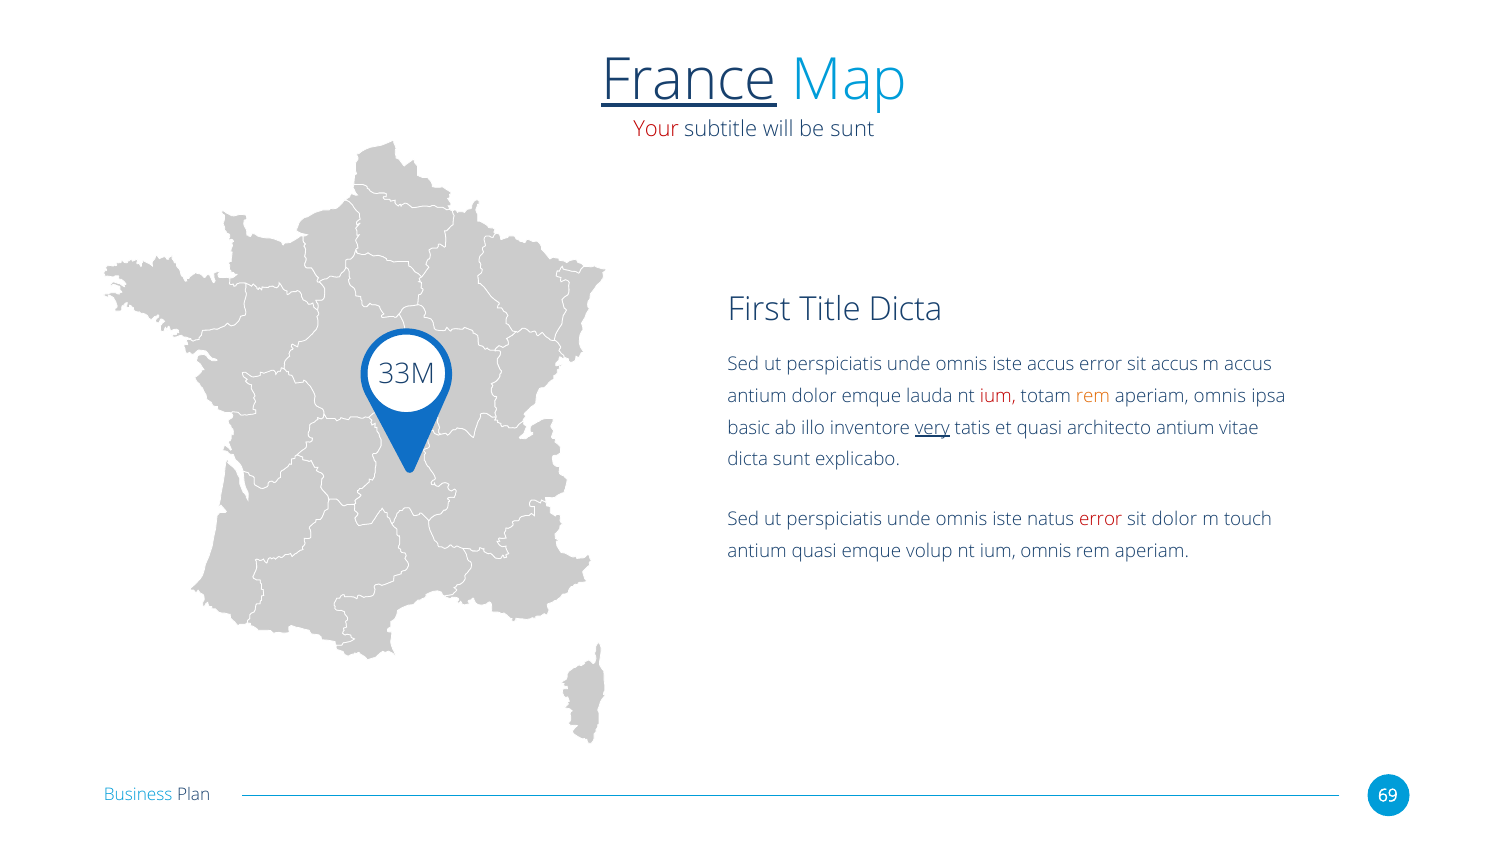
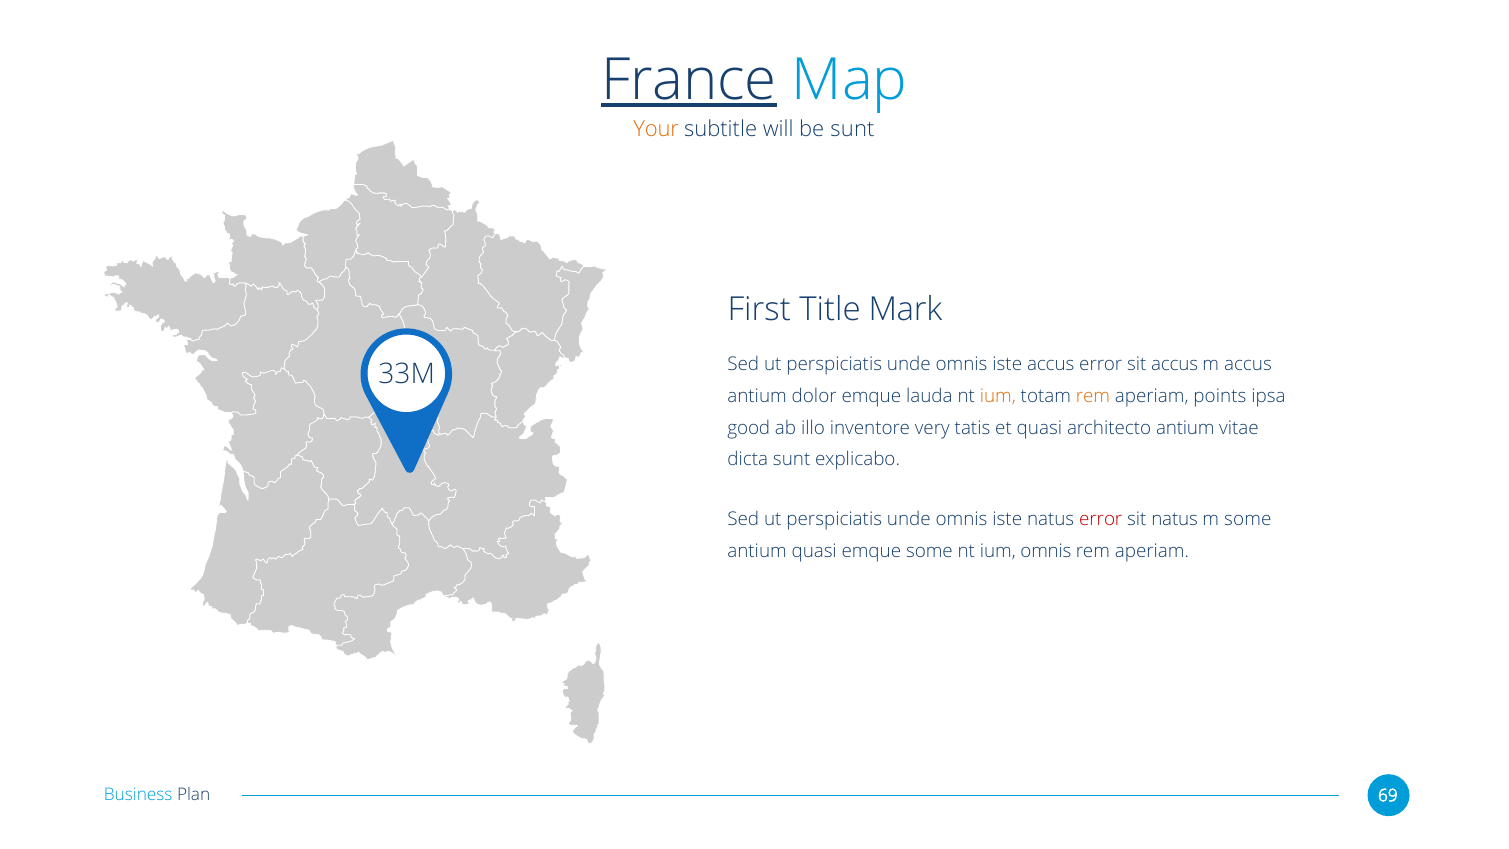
Your colour: red -> orange (656, 130)
Title Dicta: Dicta -> Mark (905, 310)
ium colour: red -> orange (998, 396)
aperiam omnis: omnis -> points (1220, 396)
basic: basic -> good (749, 428)
very underline: present -> none (932, 428)
sit dolor: dolor -> natus (1175, 519)
m touch: touch -> some (1248, 519)
emque volup: volup -> some (929, 551)
